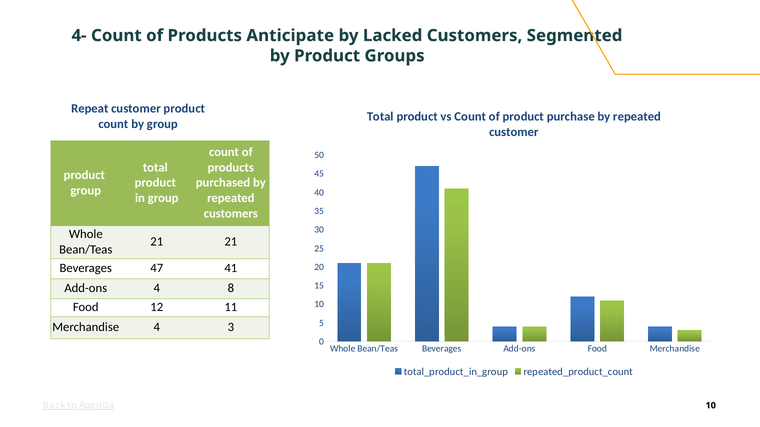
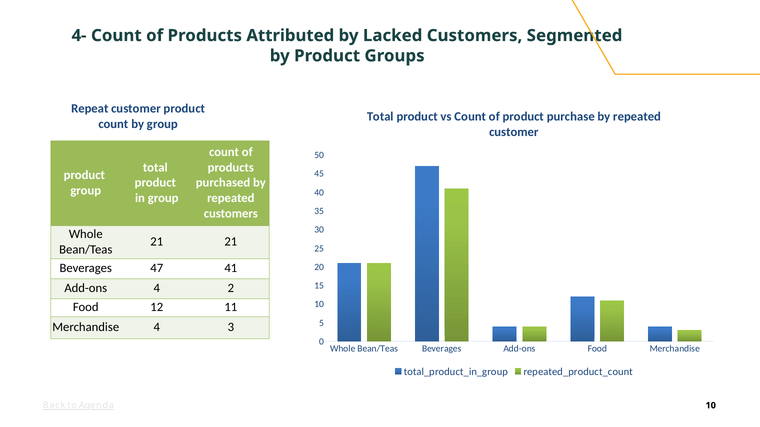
Anticipate: Anticipate -> Attributed (290, 36)
8: 8 -> 2 (231, 288)
